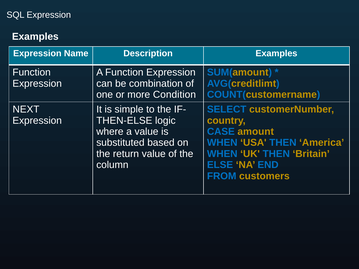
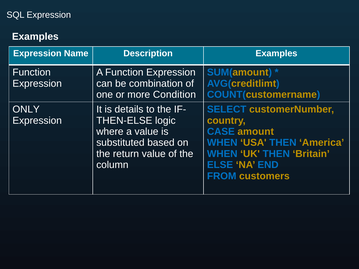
NEXT: NEXT -> ONLY (26, 109)
simple: simple -> details (129, 109)
